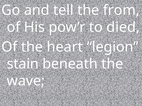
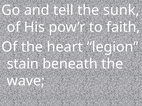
from: from -> sunk (121, 10)
died: died -> faith (123, 27)
